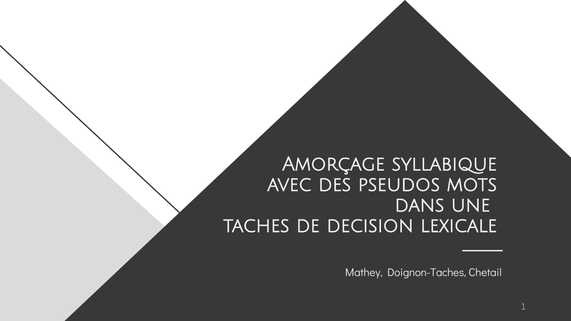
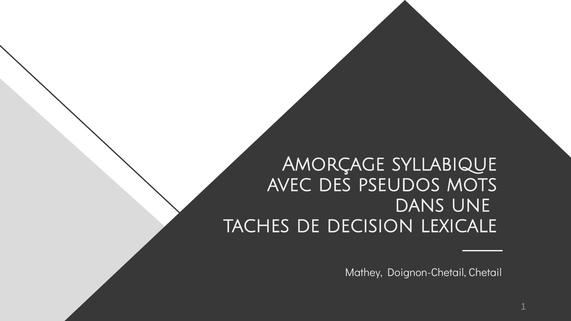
Doignon-Taches: Doignon-Taches -> Doignon-Chetail (427, 273)
